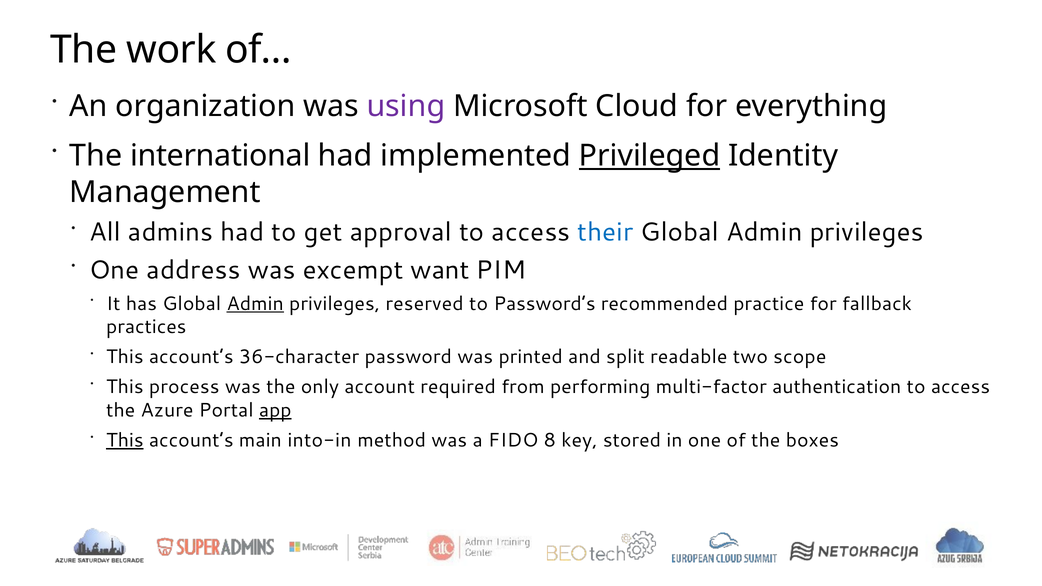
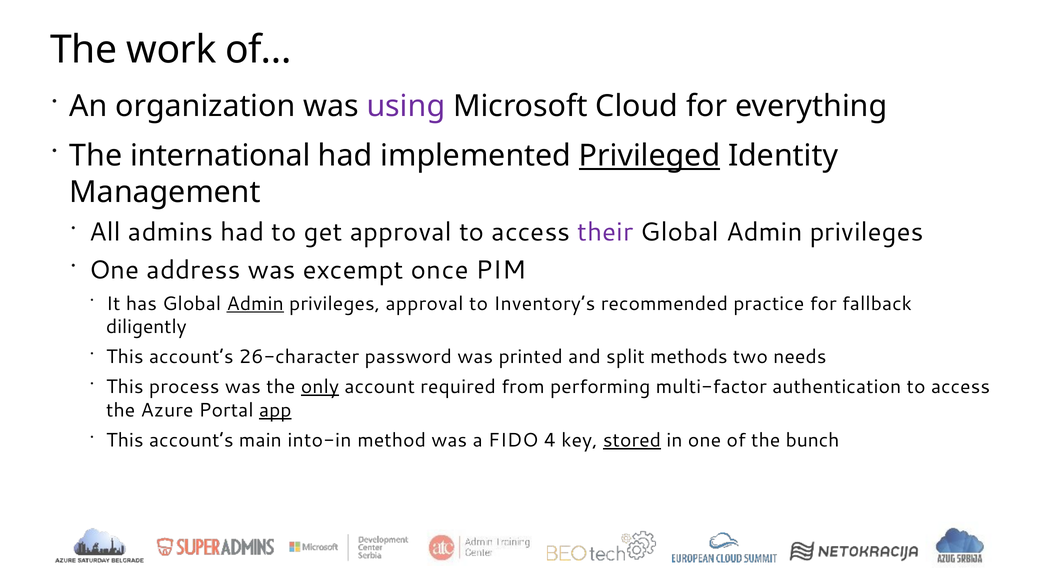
their colour: blue -> purple (605, 232)
want: want -> once (440, 270)
privileges reserved: reserved -> approval (425, 304)
Password’s: Password’s -> Inventory’s (544, 304)
practices: practices -> diligently (146, 327)
36-character: 36-character -> 26-character (299, 357)
readable: readable -> methods (689, 357)
scope: scope -> needs (800, 357)
only underline: none -> present (320, 387)
This underline: present -> none (125, 440)
8: 8 -> 4 (550, 440)
stored underline: none -> present (632, 440)
boxes: boxes -> bunch (812, 440)
